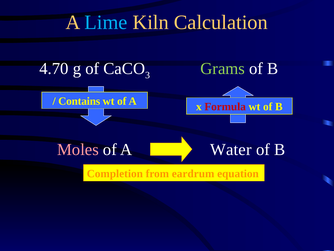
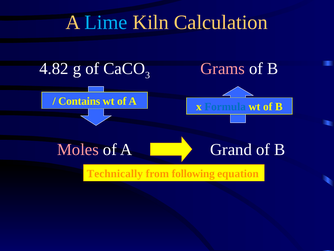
4.70: 4.70 -> 4.82 (54, 68)
Grams colour: light green -> pink (223, 68)
Formula colour: red -> blue (225, 107)
Water: Water -> Grand (231, 149)
Completion: Completion -> Technically (115, 173)
eardrum: eardrum -> following (193, 173)
